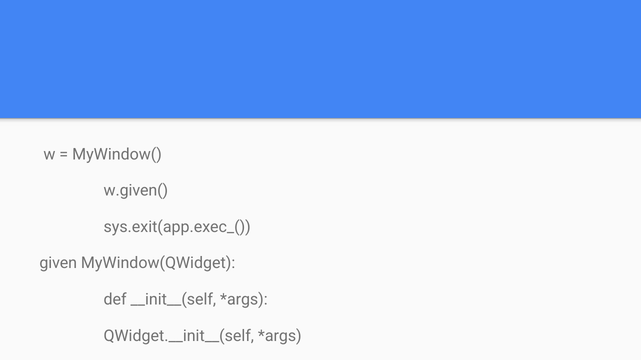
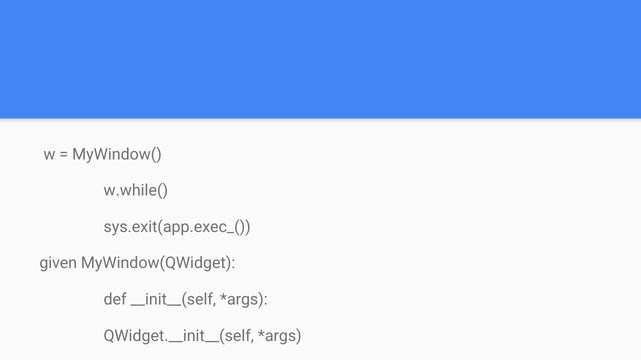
w.given(: w.given( -> w.while( (136, 191)
